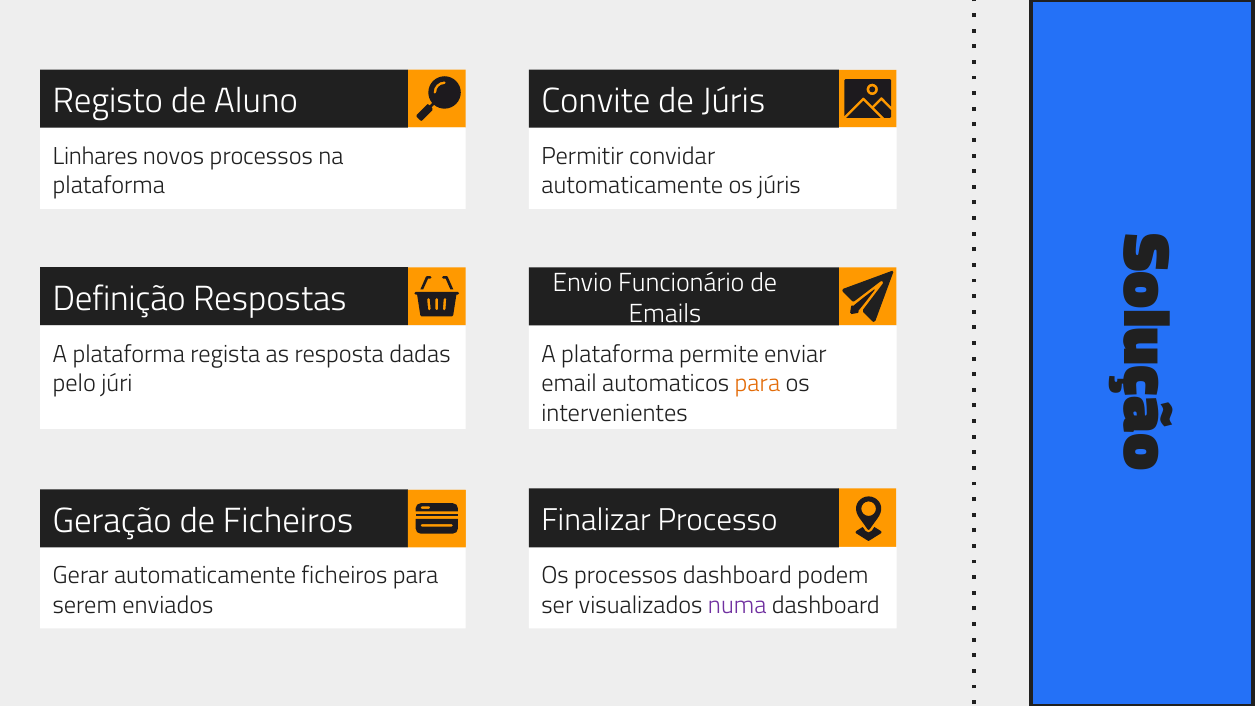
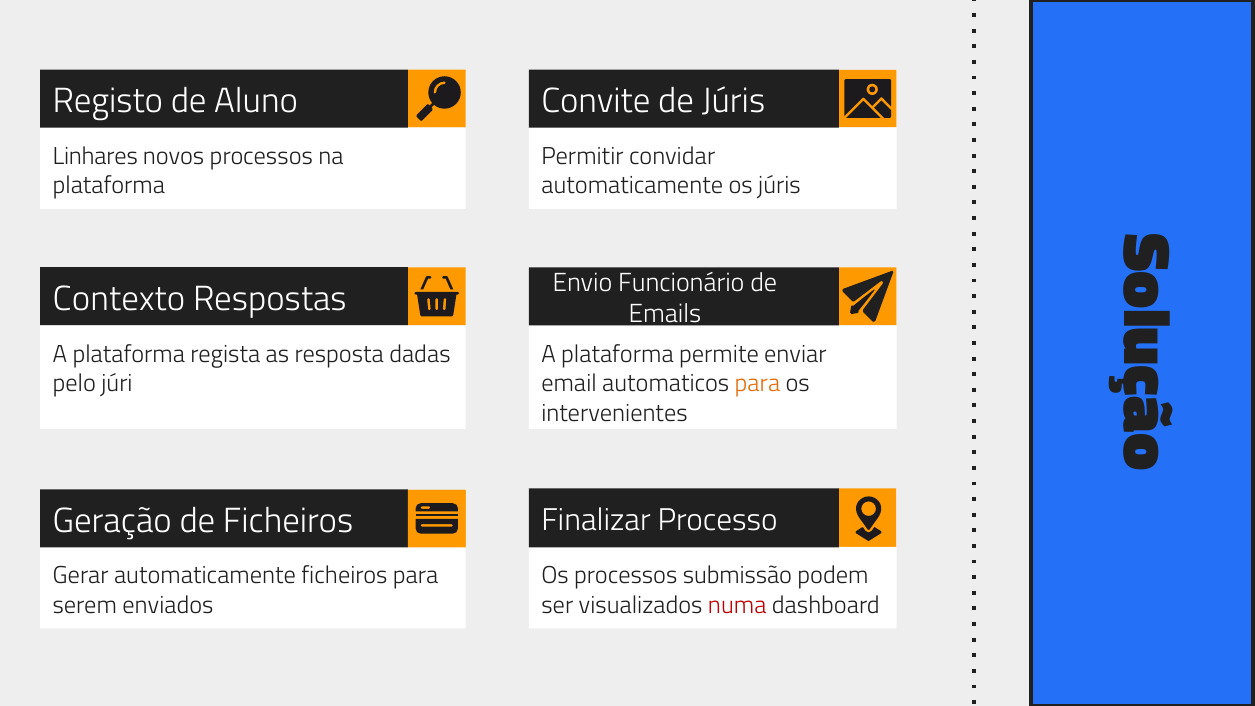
Definição: Definição -> Contexto (119, 299)
processos dashboard: dashboard -> submissão (737, 576)
numa colour: purple -> red (737, 605)
